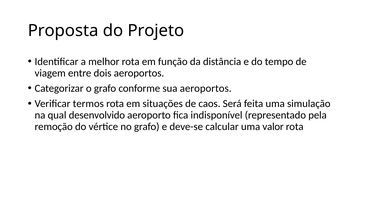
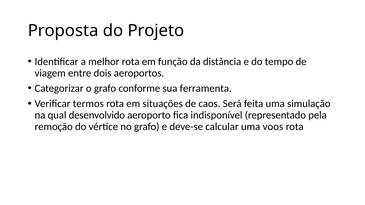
sua aeroportos: aeroportos -> ferramenta (206, 89)
valor: valor -> voos (273, 127)
